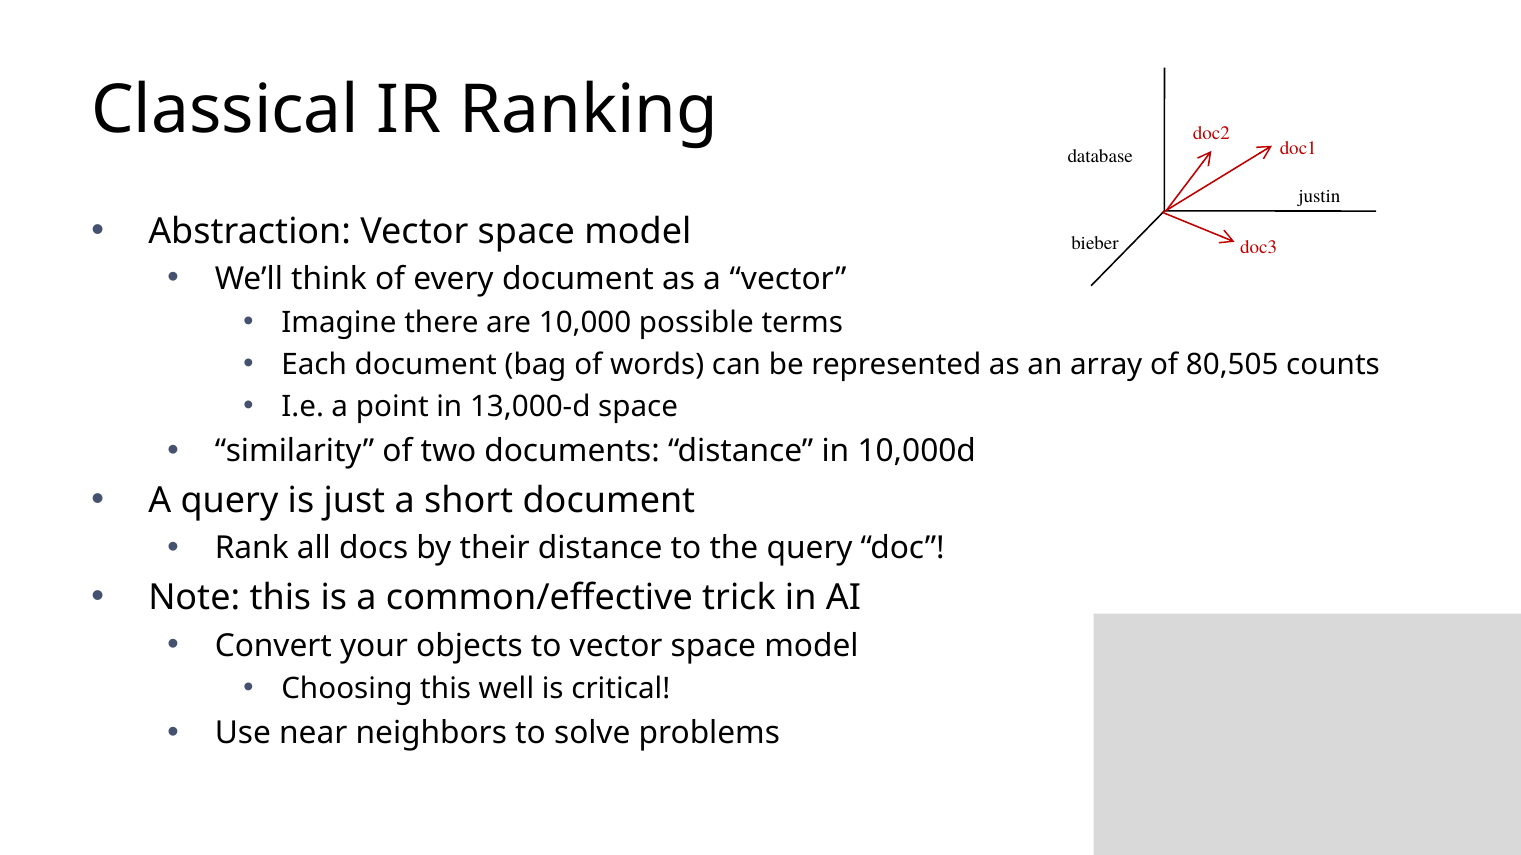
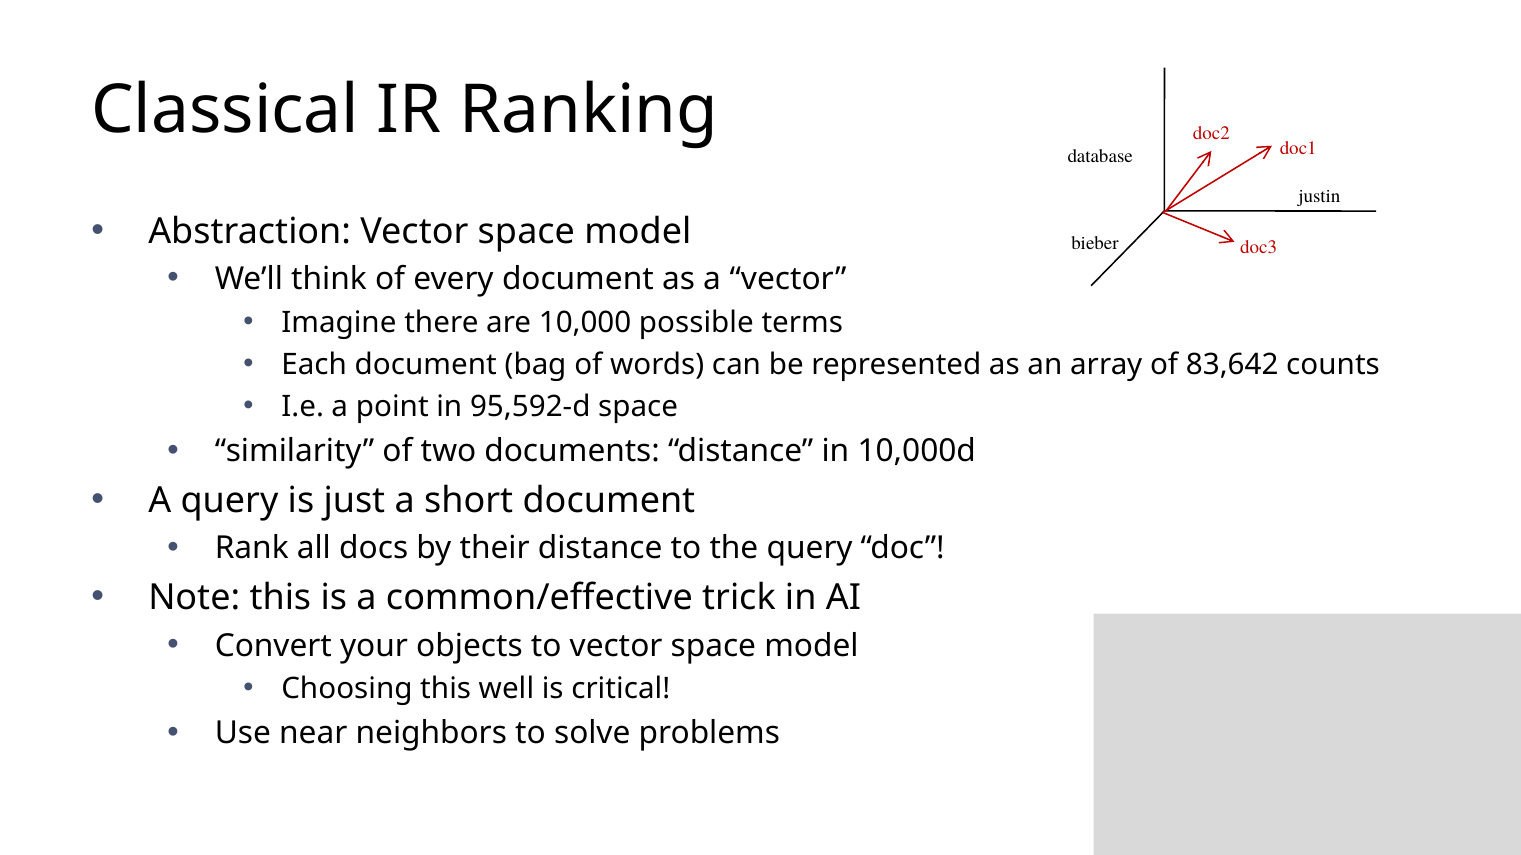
80,505: 80,505 -> 83,642 (1232, 365)
13,000-d: 13,000-d -> 95,592-d (530, 407)
